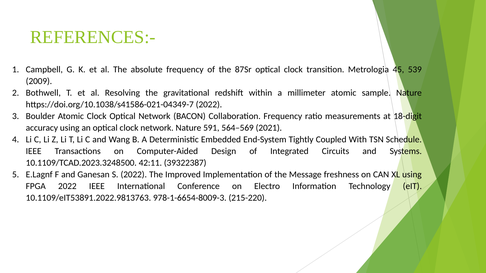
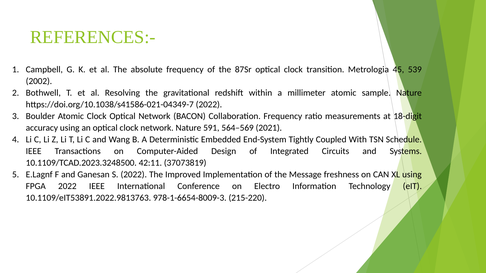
2009: 2009 -> 2002 (39, 81)
39322387: 39322387 -> 37073819 (185, 163)
